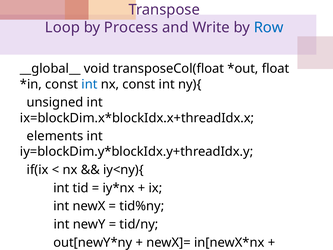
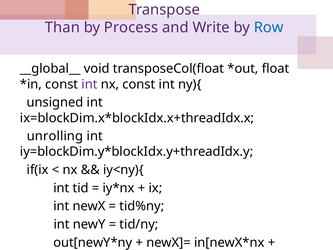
Loop: Loop -> Than (62, 27)
int colour: blue -> purple (89, 84)
elements: elements -> unrolling (55, 136)
